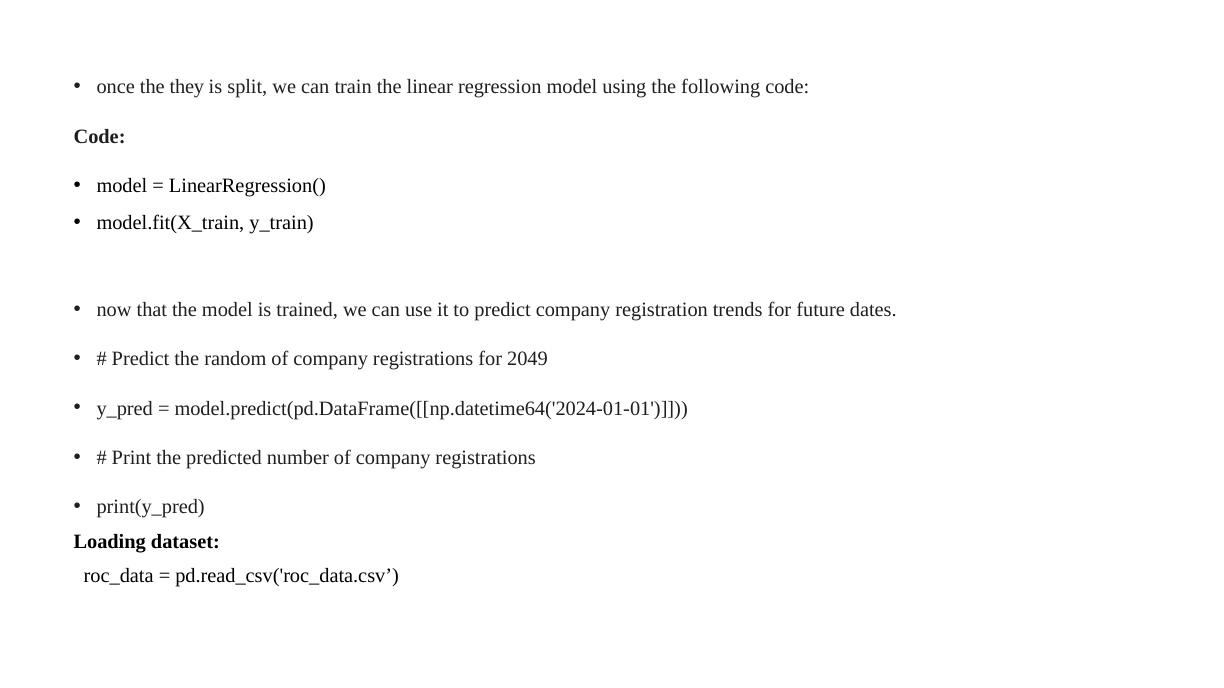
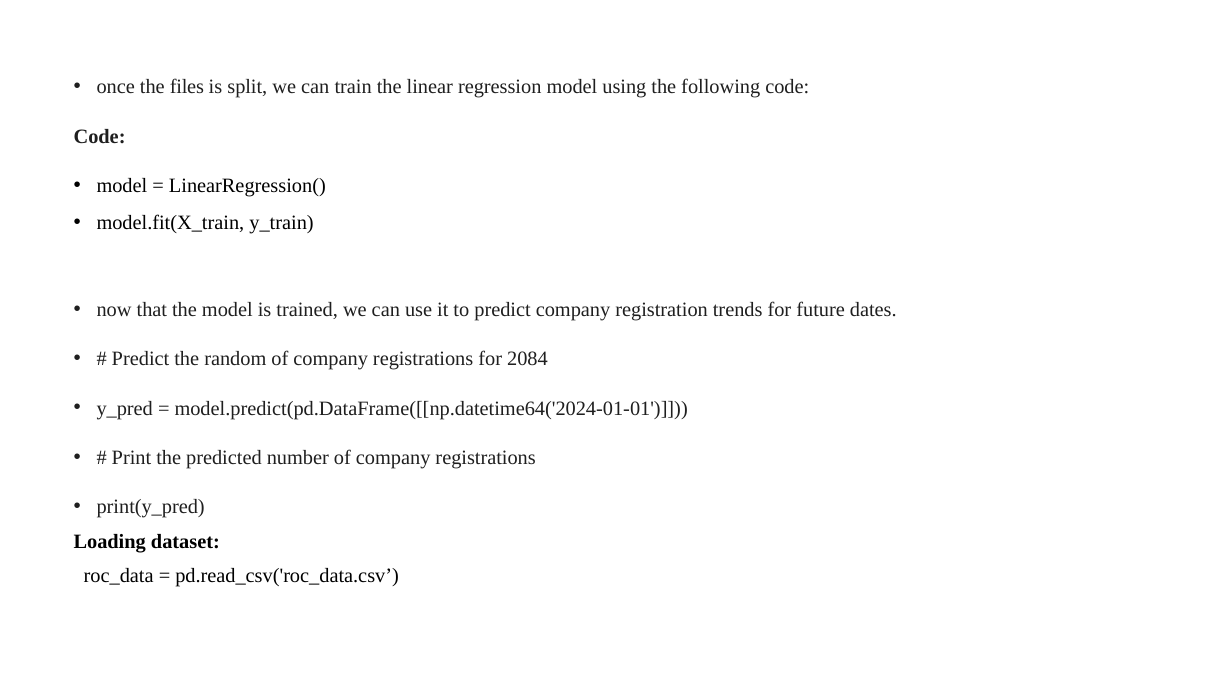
they: they -> files (187, 87)
2049: 2049 -> 2084 (527, 359)
